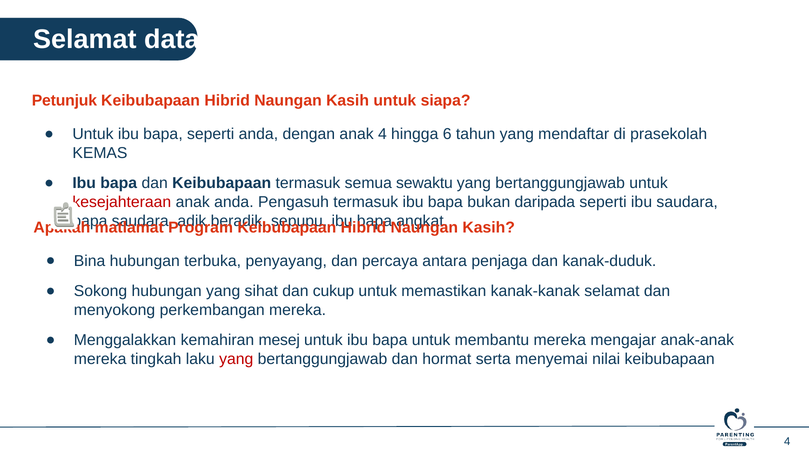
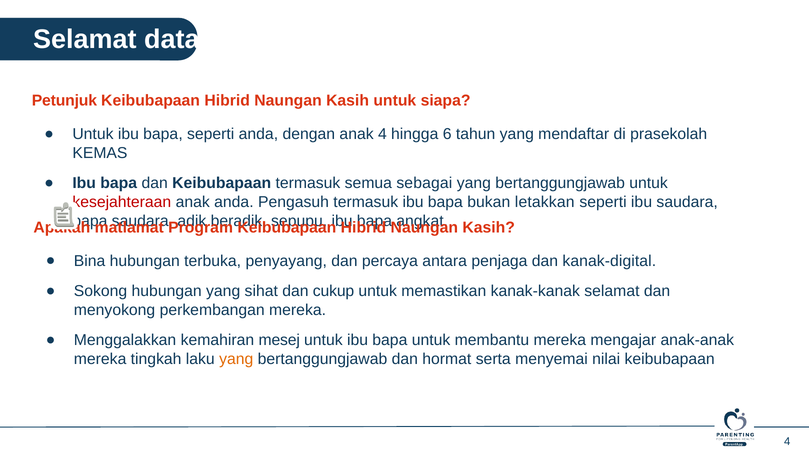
sewaktu: sewaktu -> sebagai (424, 183)
daripada: daripada -> letakkan (545, 202)
kanak-duduk: kanak-duduk -> kanak-digital (609, 261)
yang colour: red -> orange (236, 359)
